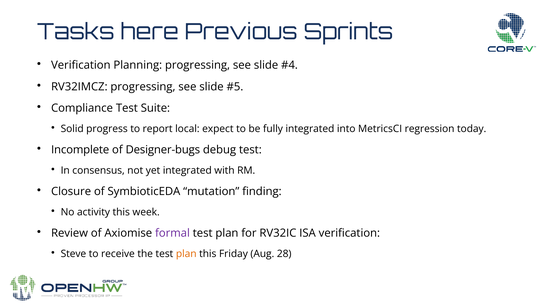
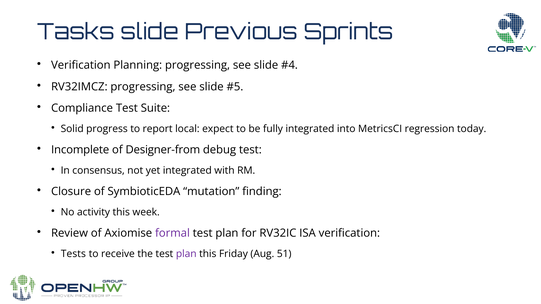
Tasks here: here -> slide (150, 32)
Designer-bugs: Designer-bugs -> Designer-from (163, 150)
Steve: Steve -> Tests (73, 254)
plan colour: orange -> purple (186, 254)
28: 28 -> 51 (284, 254)
